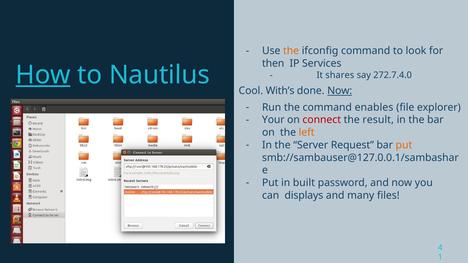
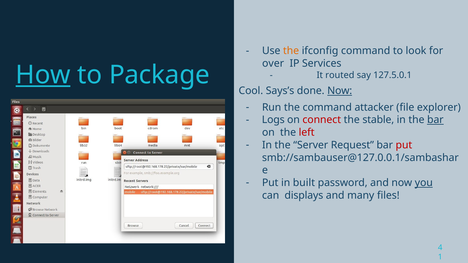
then: then -> over (273, 63)
Nautilus: Nautilus -> Package (159, 75)
shares: shares -> routed (340, 75)
272.7.4.0: 272.7.4.0 -> 127.5.0.1 (393, 75)
With’s: With’s -> Says’s (280, 91)
enables: enables -> attacker (374, 107)
Your: Your -> Logs (273, 120)
result: result -> stable (378, 120)
bar underline: none -> present (435, 120)
left colour: orange -> red (307, 133)
put colour: orange -> red (404, 145)
you underline: none -> present (424, 183)
